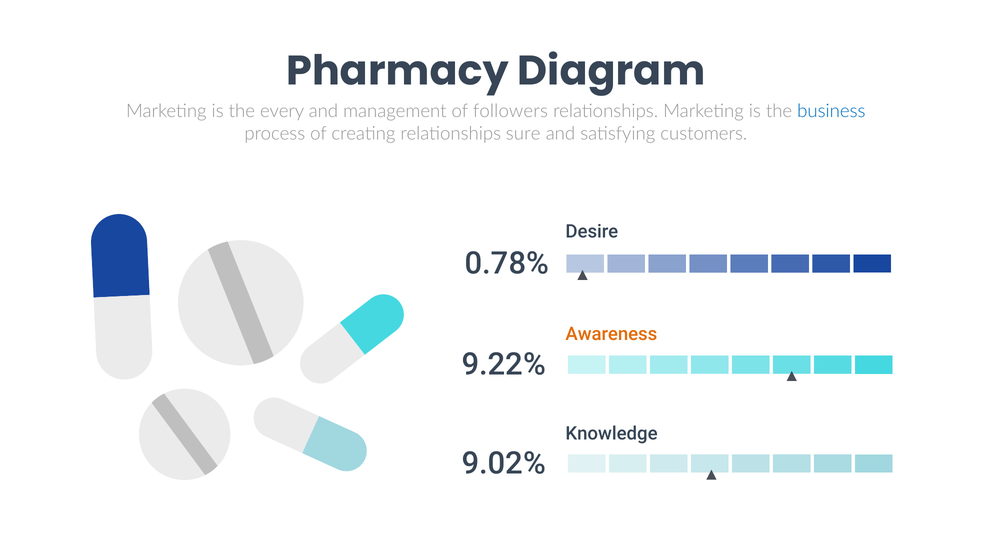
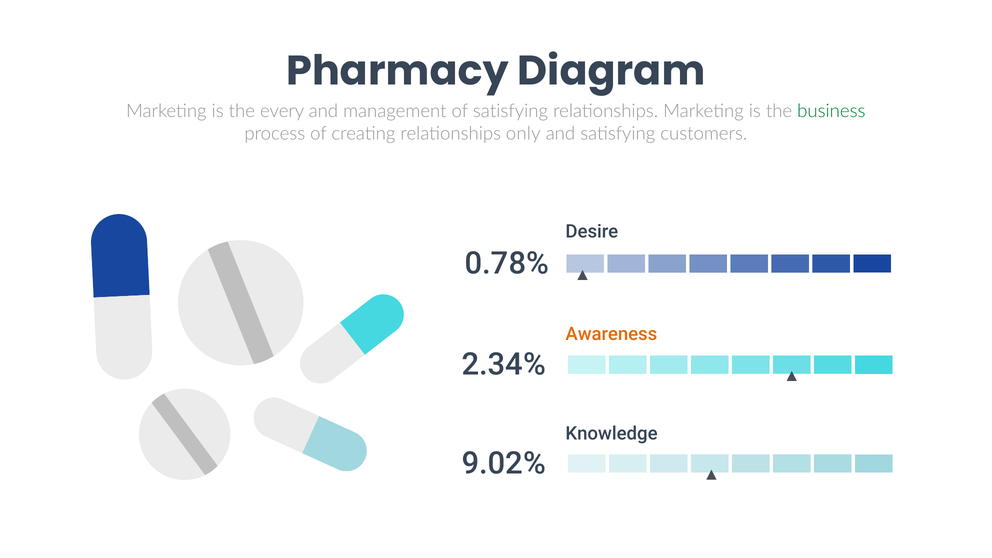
of followers: followers -> satisfying (510, 111)
business colour: blue -> green (831, 111)
sure: sure -> only (523, 134)
9.22%: 9.22% -> 2.34% (504, 365)
